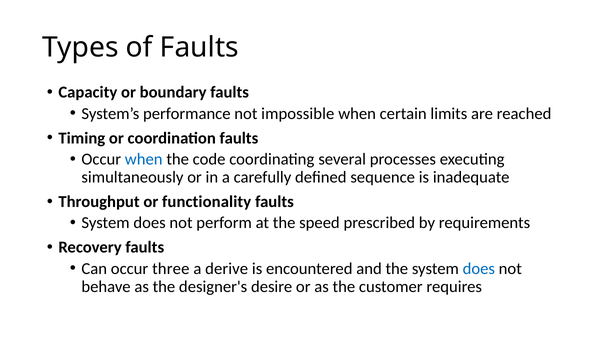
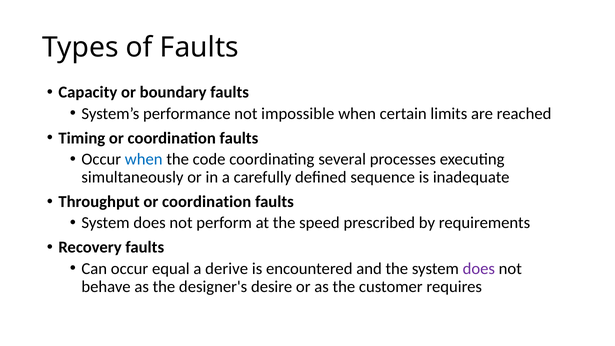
Throughput or functionality: functionality -> coordination (207, 202)
three: three -> equal (171, 269)
does colour: blue -> purple (479, 269)
